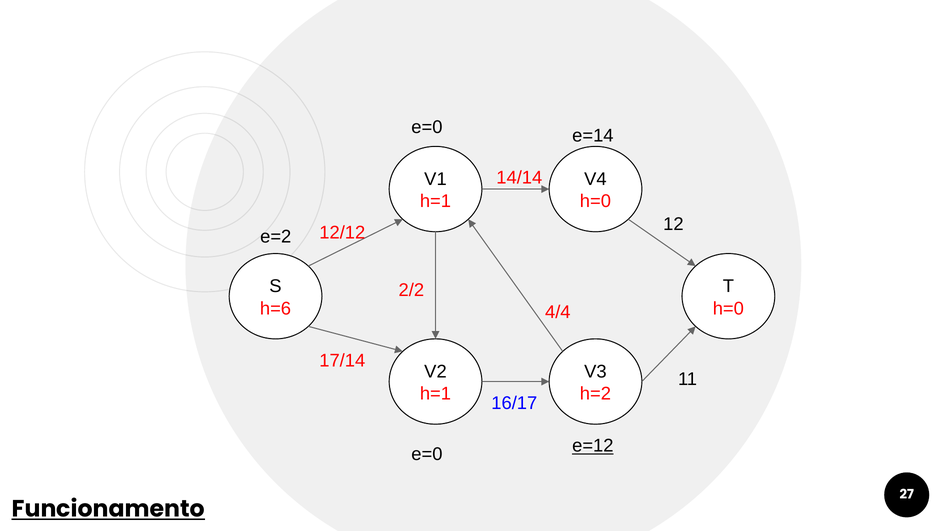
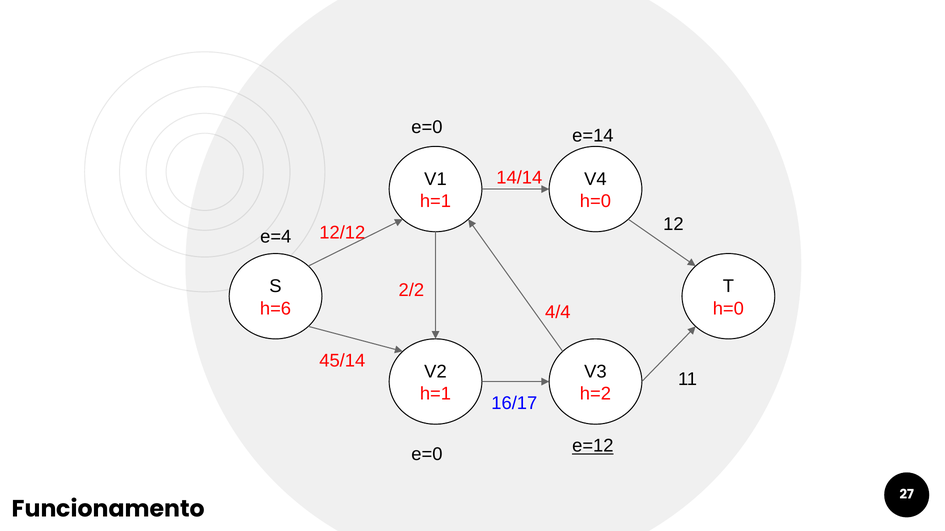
e=2: e=2 -> e=4 (276, 237)
17/14: 17/14 -> 45/14 (342, 361)
Funcionamento underline: present -> none (108, 510)
